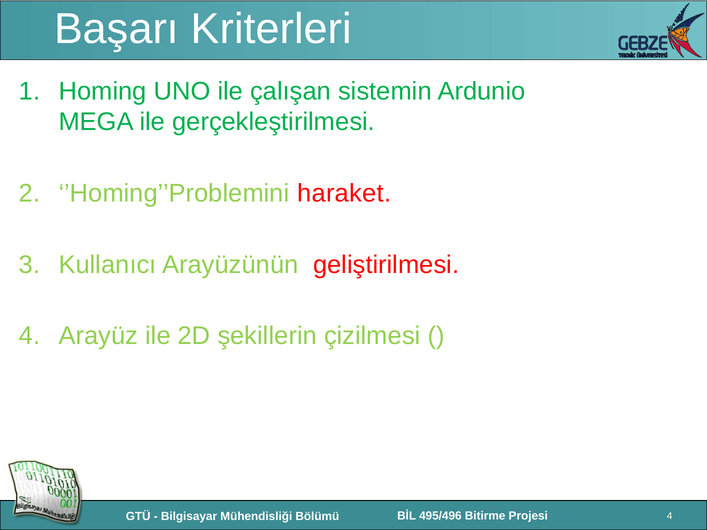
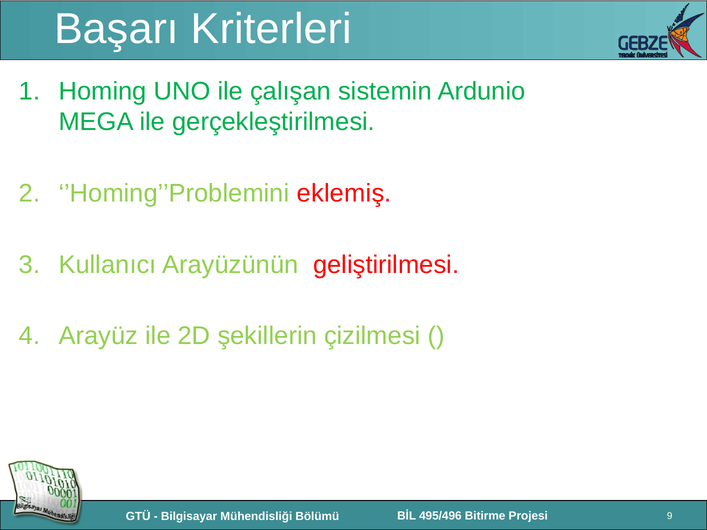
haraket: haraket -> eklemiş (344, 193)
4: 4 -> 9 (670, 516)
